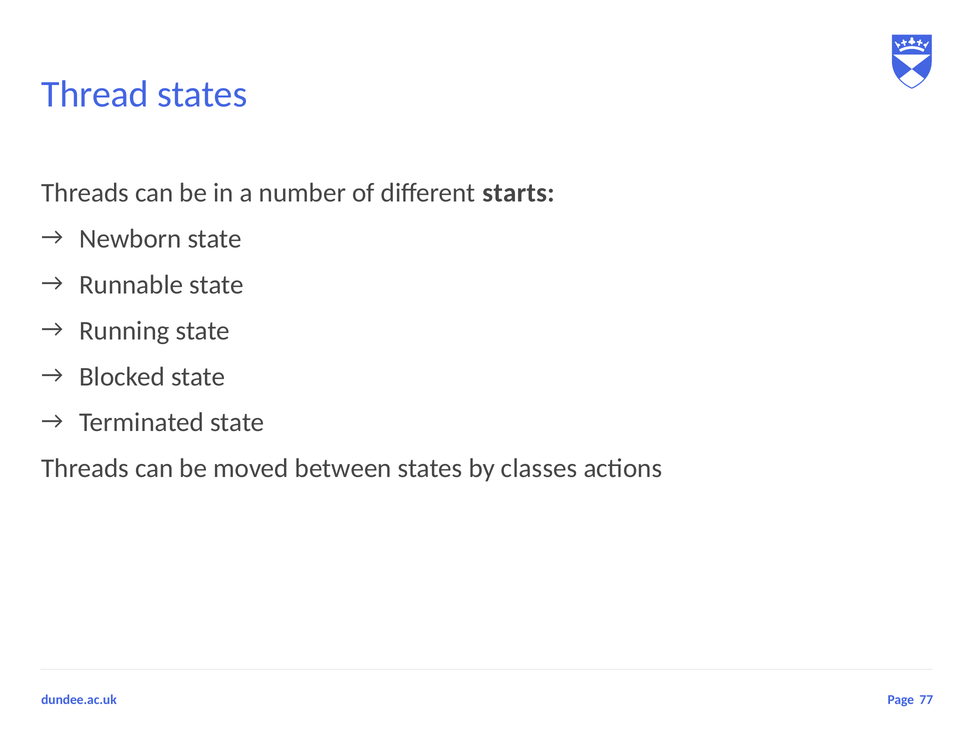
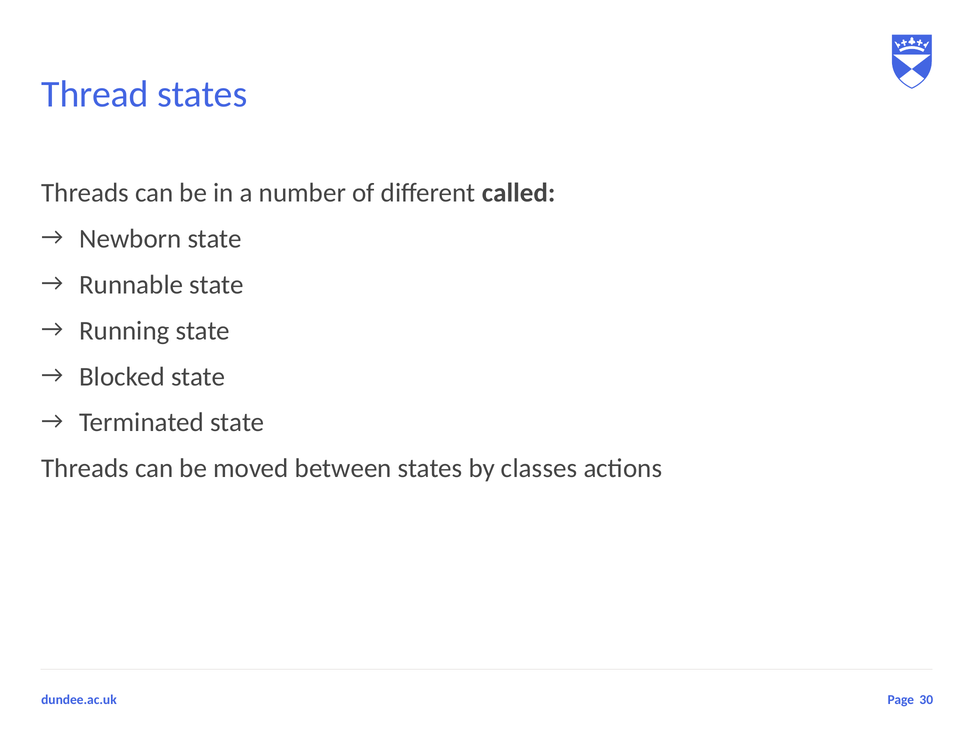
starts: starts -> called (519, 193)
77: 77 -> 30 (926, 700)
